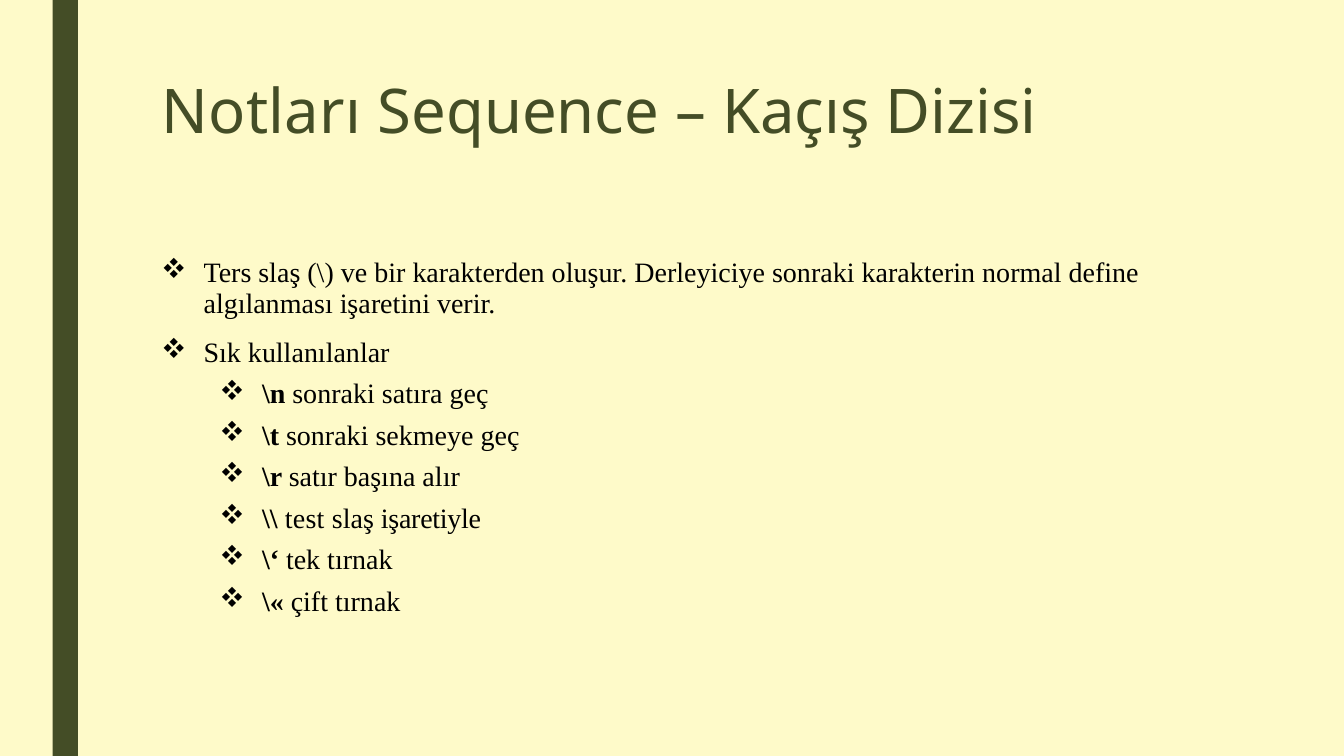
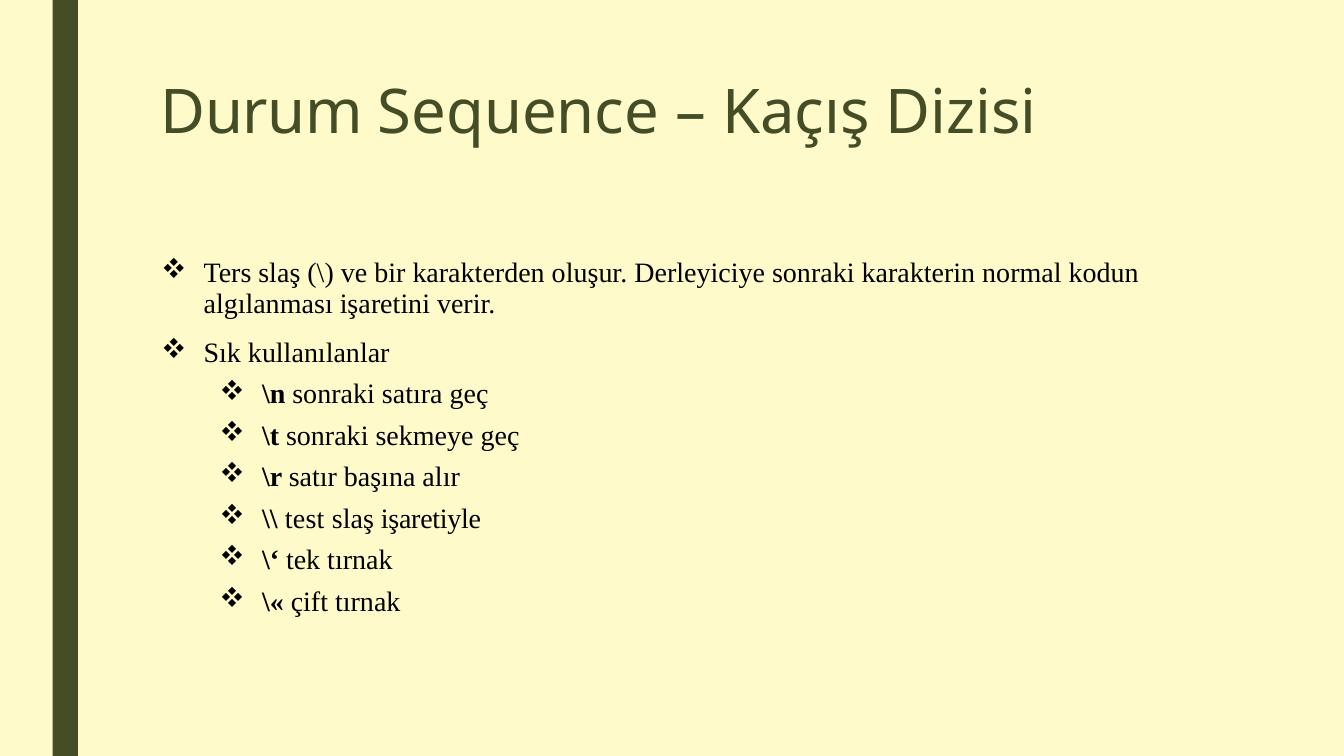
Notları: Notları -> Durum (262, 113)
define: define -> kodun (1104, 273)
